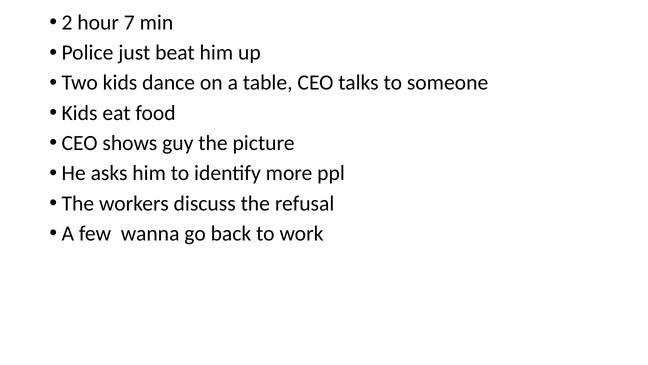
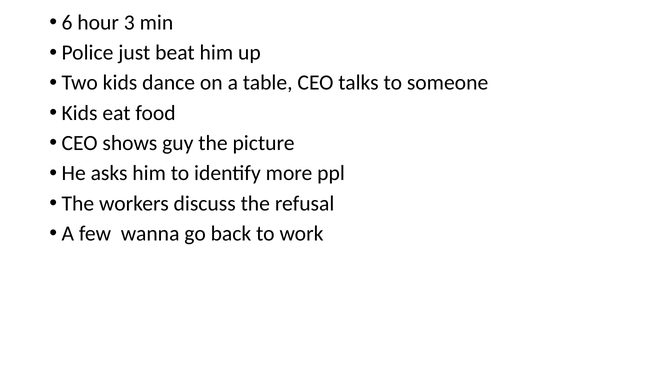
2: 2 -> 6 (67, 23)
7: 7 -> 3 (129, 23)
